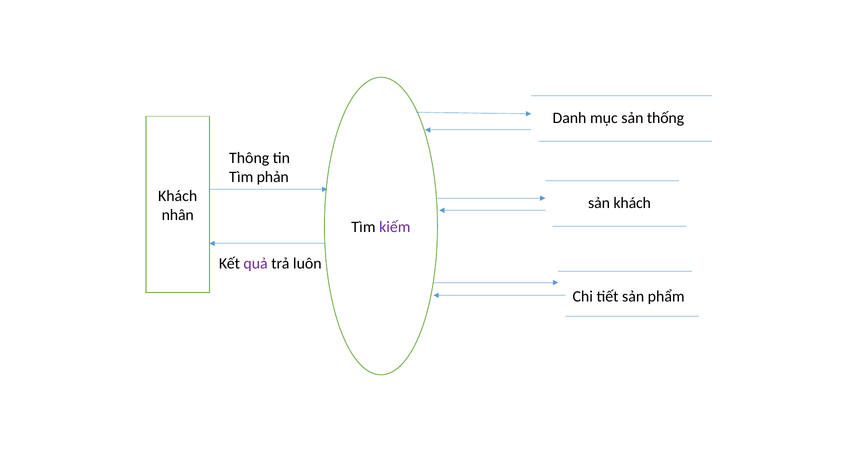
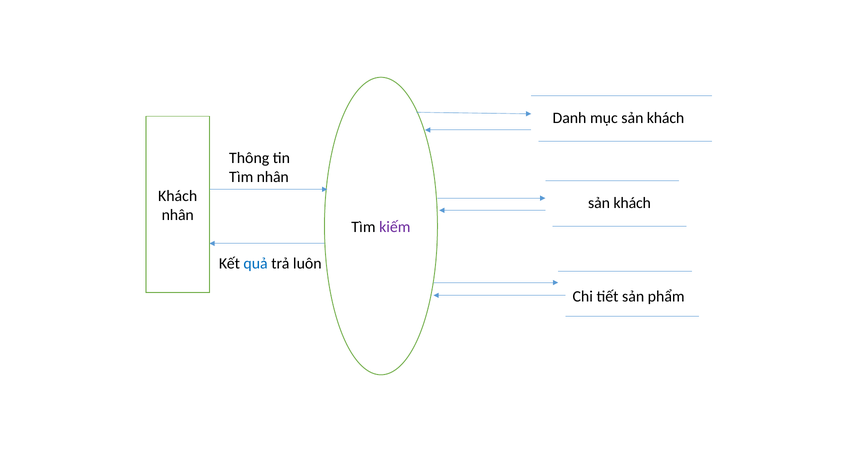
mục sản thống: thống -> khách (666, 118)
Tìm phản: phản -> nhân (273, 177)
quả colour: purple -> blue (256, 263)
